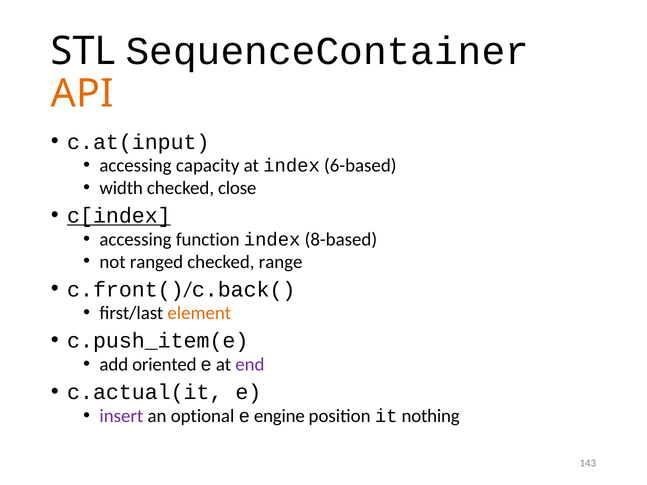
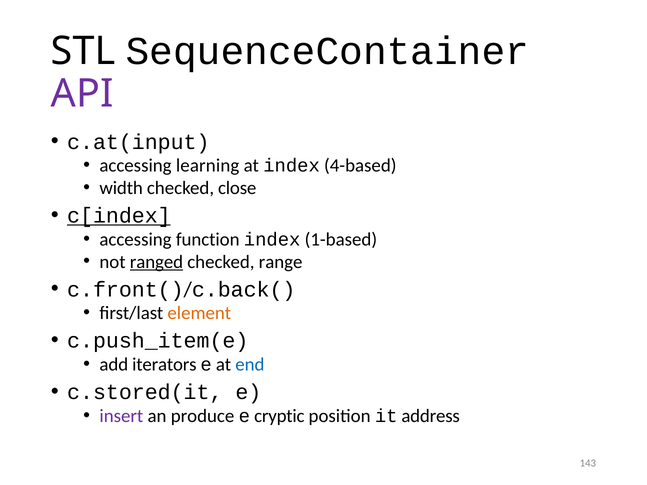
API colour: orange -> purple (82, 94)
capacity: capacity -> learning (208, 166)
6-based: 6-based -> 4-based (360, 166)
8-based: 8-based -> 1-based (341, 240)
ranged underline: none -> present (156, 262)
oriented: oriented -> iterators (164, 365)
end colour: purple -> blue (250, 365)
c.actual(it: c.actual(it -> c.stored(it (145, 392)
optional: optional -> produce (203, 416)
engine: engine -> cryptic (279, 416)
nothing: nothing -> address (431, 416)
